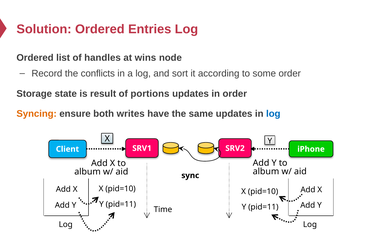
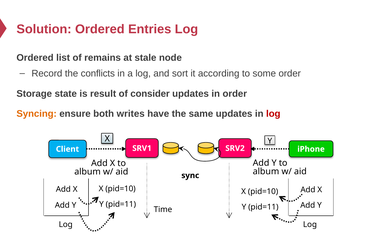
handles: handles -> remains (103, 58)
wins: wins -> stale (145, 58)
portions: portions -> consider (150, 94)
log colour: blue -> red (273, 114)
